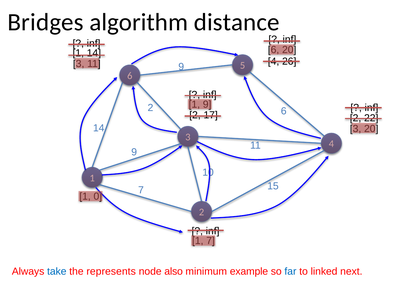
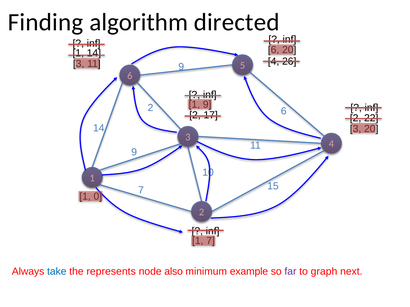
Bridges: Bridges -> Finding (46, 22)
distance: distance -> directed (237, 22)
far colour: blue -> purple (290, 272)
linked: linked -> graph (324, 272)
